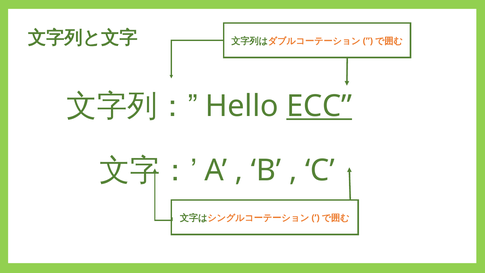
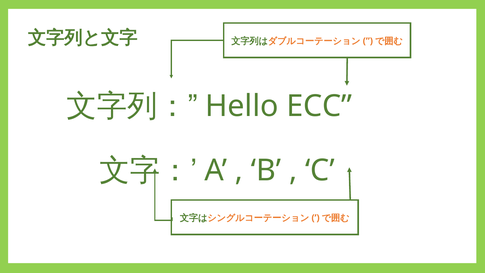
ECC underline: present -> none (319, 106)
